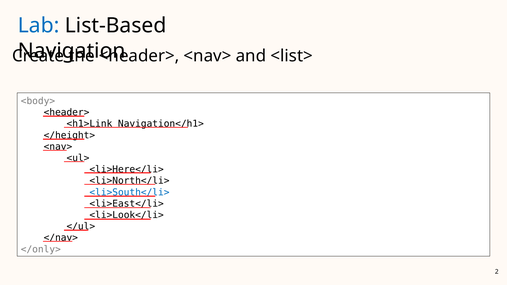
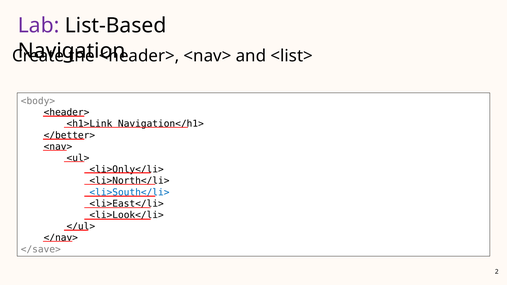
Lab colour: blue -> purple (39, 25)
</height>: </height> -> </better> (69, 135)
<li>Here</li>: <li>Here</li> -> <li>Only</li> (127, 170)
</only>: </only> -> </save> (41, 249)
